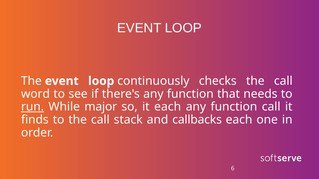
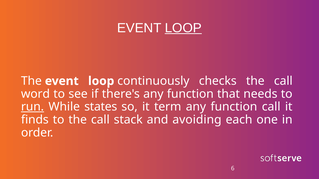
LOOP underline: none -> present (183, 28)
major: major -> states (101, 107)
it each: each -> term (168, 107)
callbacks: callbacks -> avoiding (197, 120)
